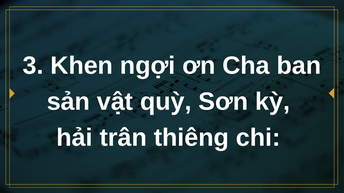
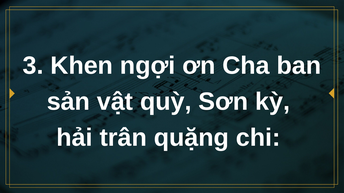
thiêng: thiêng -> quặng (191, 138)
